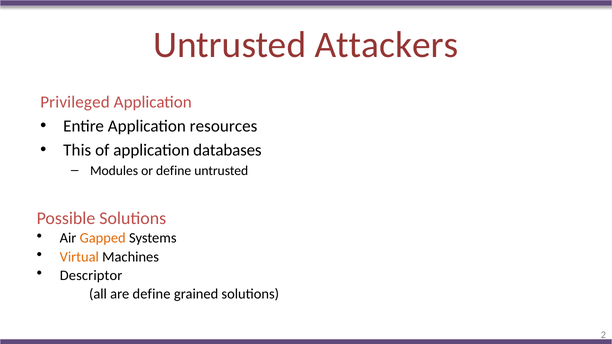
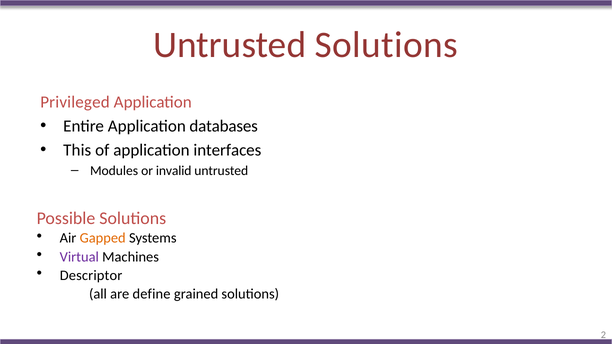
Untrusted Attackers: Attackers -> Solutions (386, 45)
resources: resources -> databases (224, 126)
databases: databases -> interfaces (227, 150)
or define: define -> invalid (174, 171)
Virtual colour: orange -> purple (79, 257)
